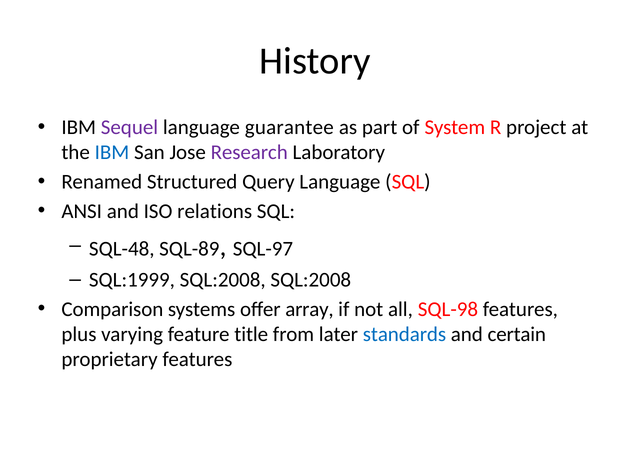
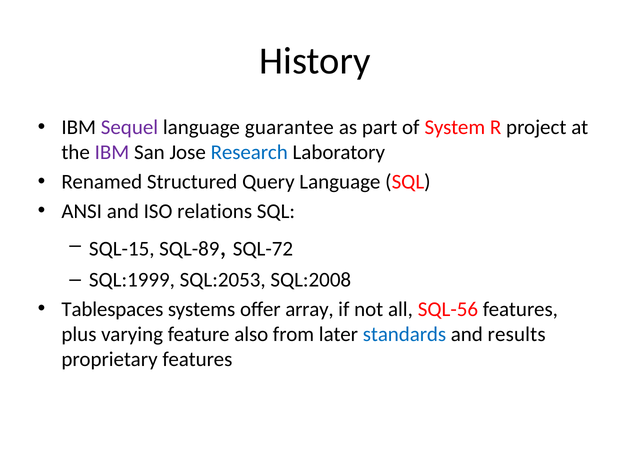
IBM colour: blue -> purple (112, 153)
Research colour: purple -> blue (249, 153)
SQL-48: SQL-48 -> SQL-15 (122, 249)
SQL-97: SQL-97 -> SQL-72 (263, 249)
SQL:1999 SQL:2008: SQL:2008 -> SQL:2053 (223, 280)
Comparison: Comparison -> Tablespaces (112, 309)
SQL-98: SQL-98 -> SQL-56 (448, 309)
title: title -> also (251, 335)
certain: certain -> results (517, 335)
